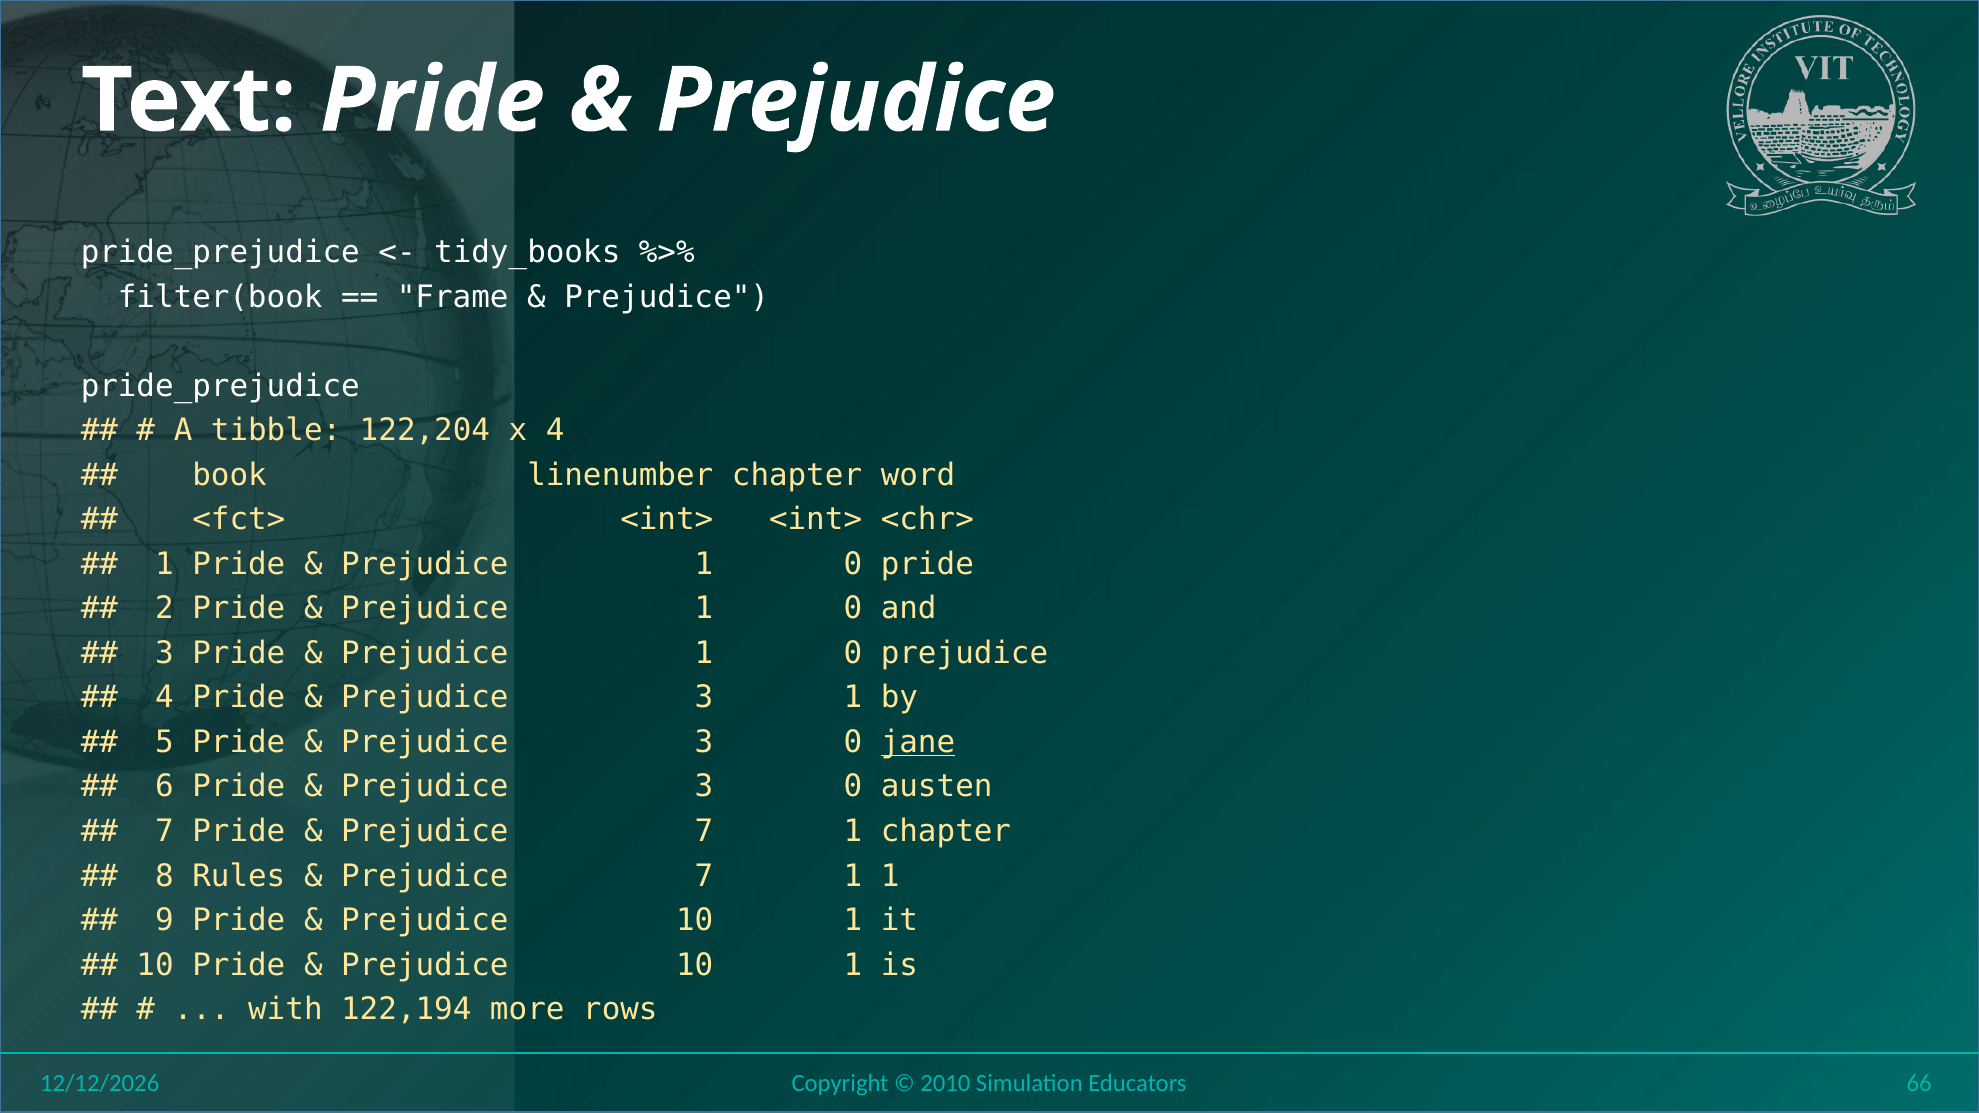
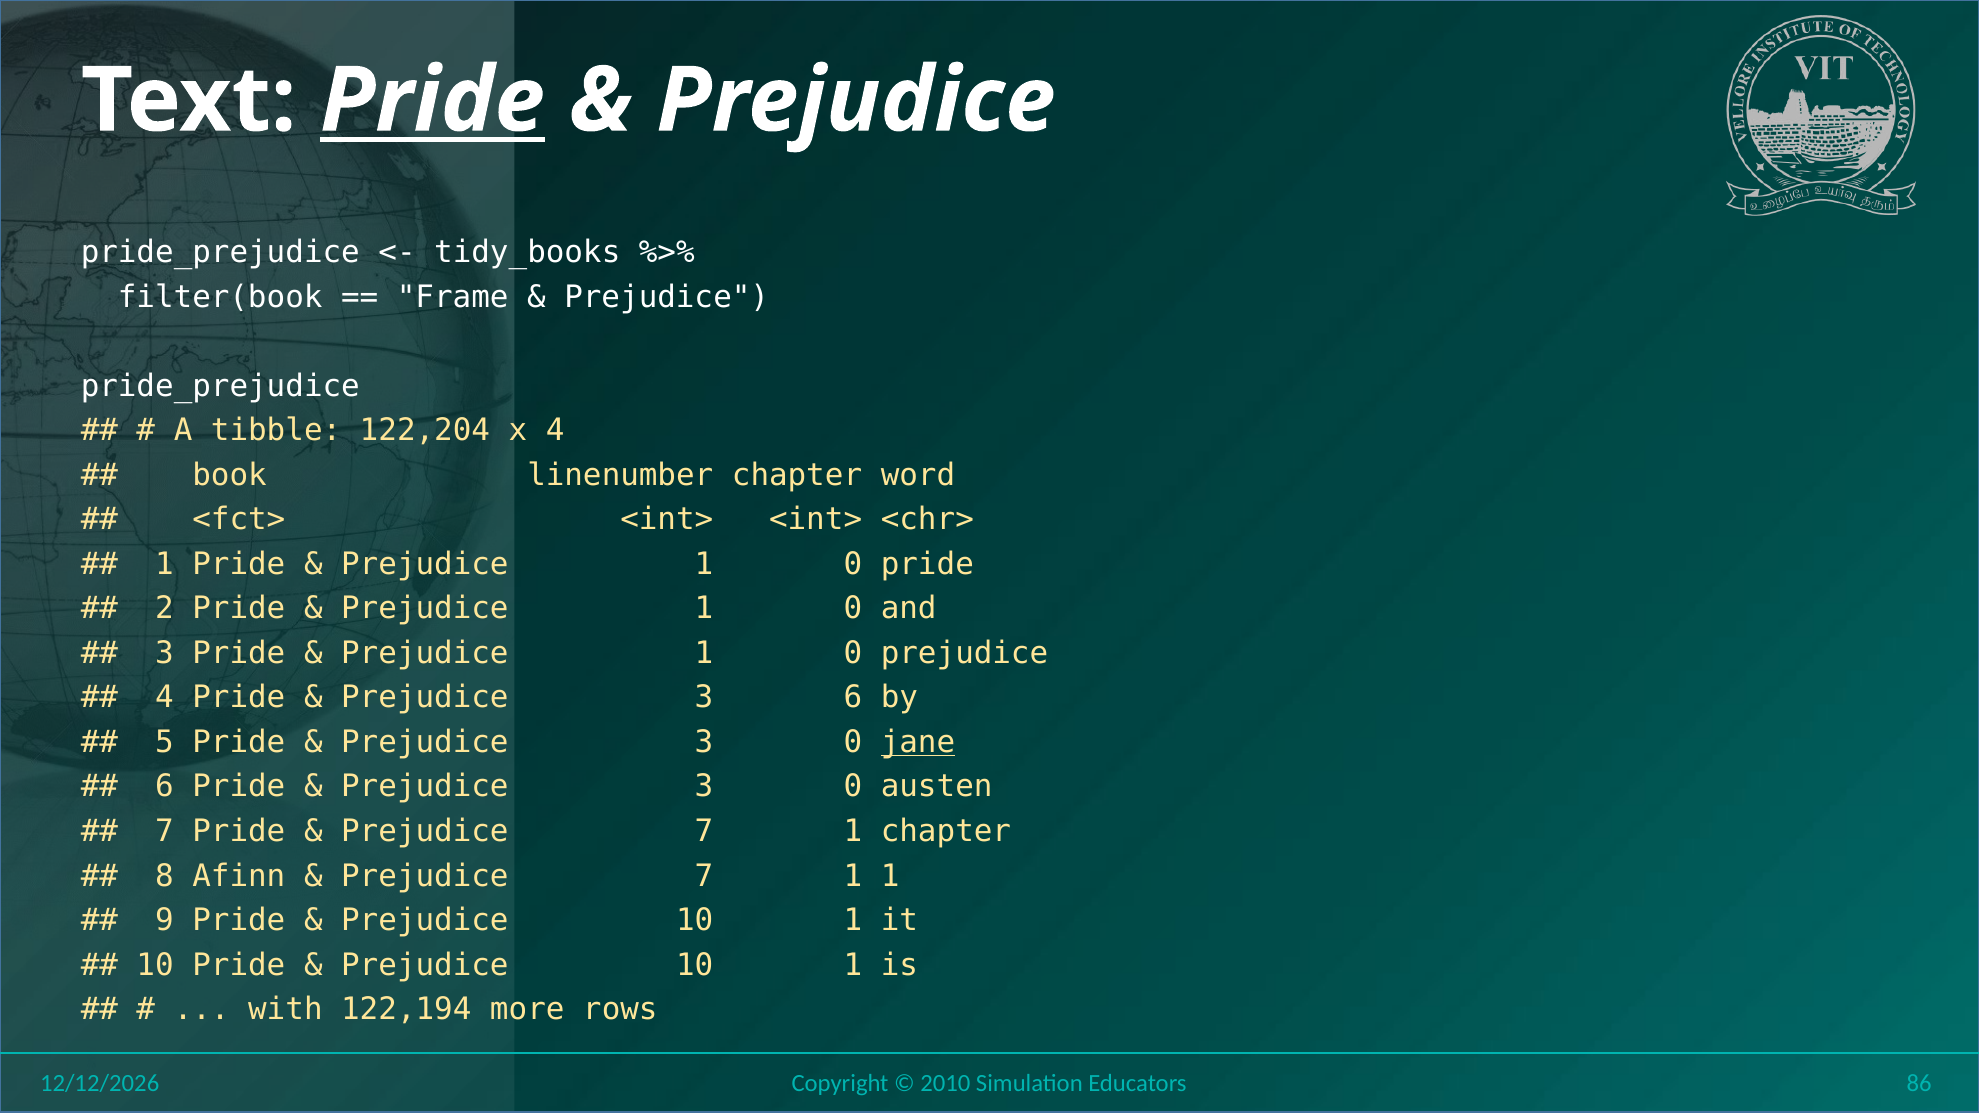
Pride underline: none -> present (433, 101)
3 1: 1 -> 6 (853, 698)
Rules: Rules -> Afinn (239, 876)
66: 66 -> 86 (1919, 1084)
